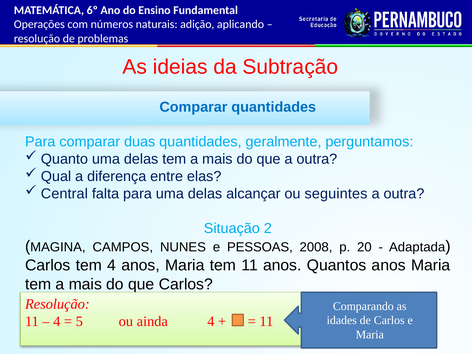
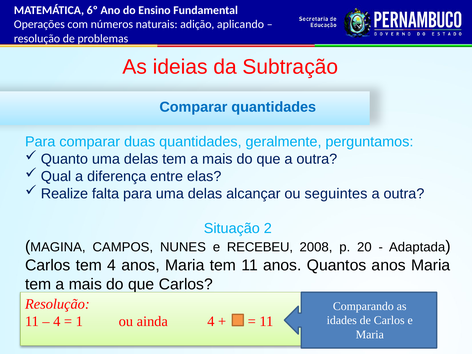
Central: Central -> Realize (64, 194)
PESSOAS: PESSOAS -> RECEBEU (260, 247)
5: 5 -> 1 (79, 321)
